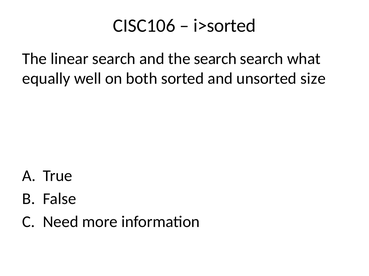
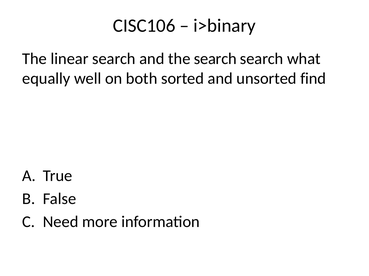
i>sorted: i>sorted -> i>binary (225, 26)
size: size -> find (313, 79)
